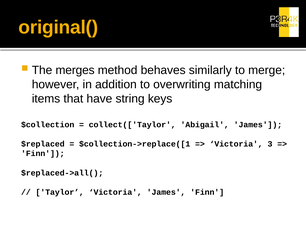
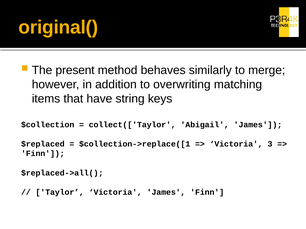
merges: merges -> present (75, 70)
